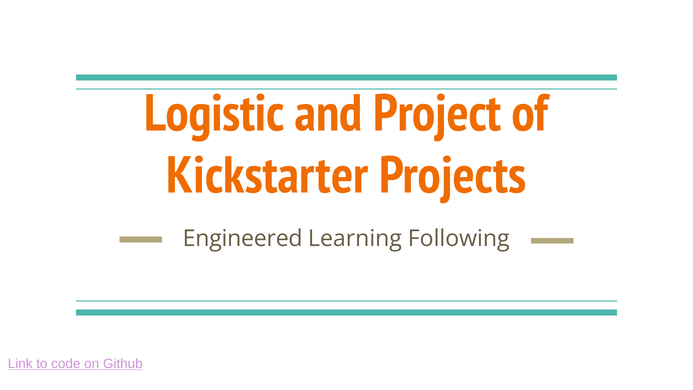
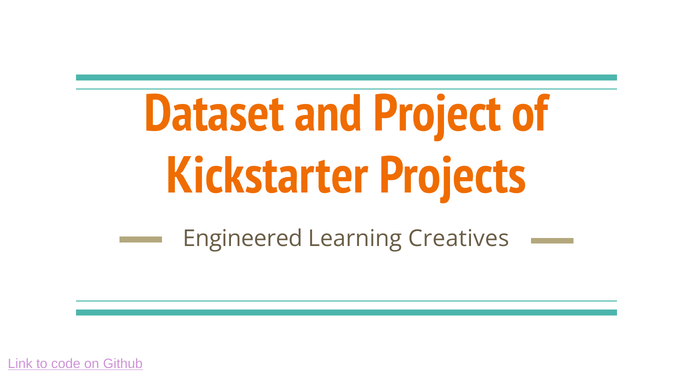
Logistic: Logistic -> Dataset (214, 113)
Following: Following -> Creatives (459, 238)
